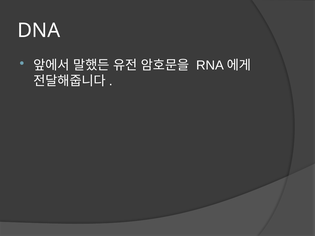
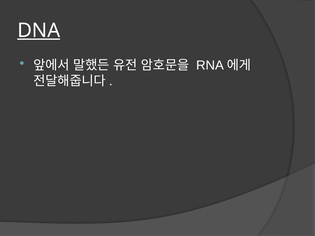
DNA underline: none -> present (39, 31)
